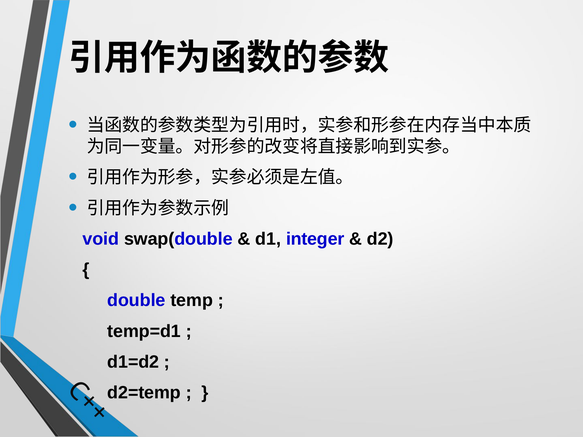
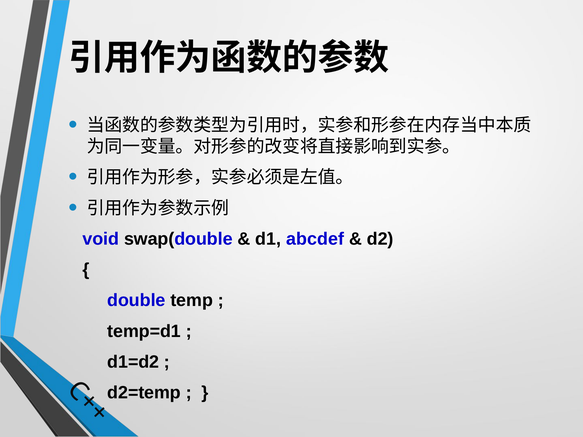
integer: integer -> abcdef (315, 239)
